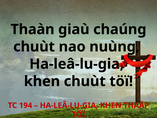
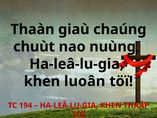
khen chuùt: chuùt -> luoân (85, 81)
